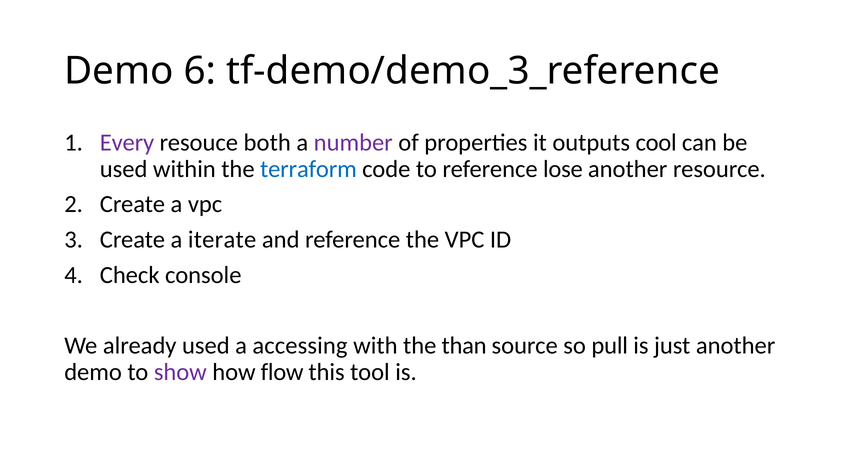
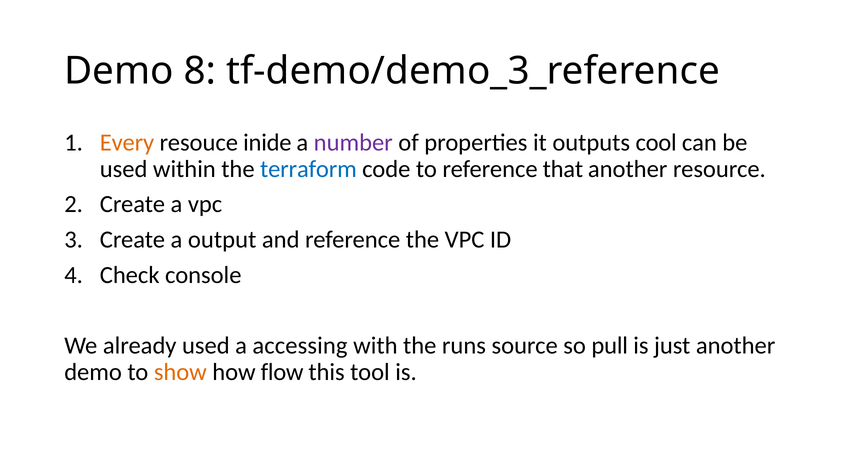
6: 6 -> 8 (200, 71)
Every colour: purple -> orange (127, 143)
both: both -> inide (267, 143)
lose: lose -> that (563, 169)
iterate: iterate -> output (222, 240)
than: than -> runs (464, 346)
show colour: purple -> orange (180, 372)
